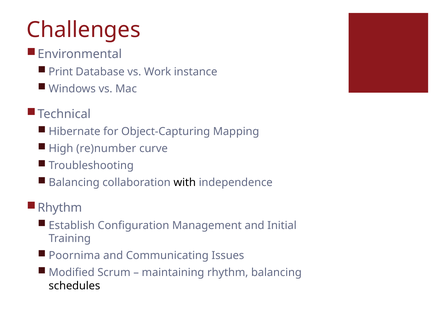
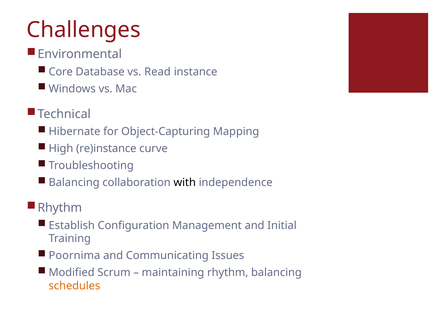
Print: Print -> Core (61, 72)
Work: Work -> Read (157, 72)
re)number: re)number -> re)instance (106, 148)
schedules colour: black -> orange (74, 285)
